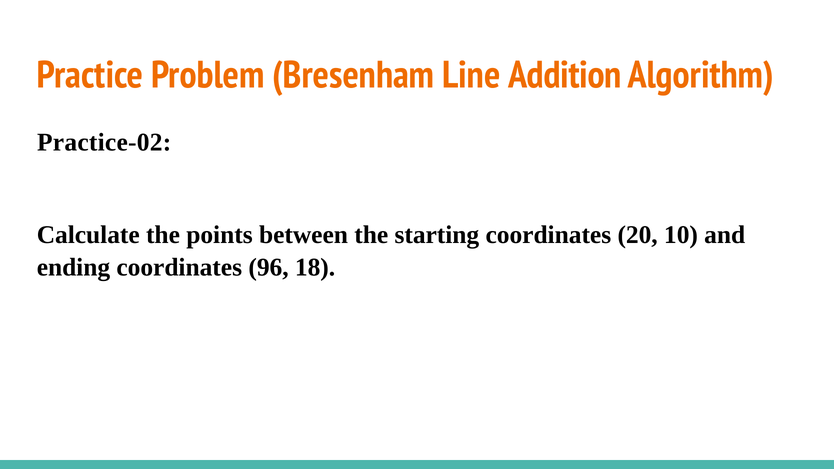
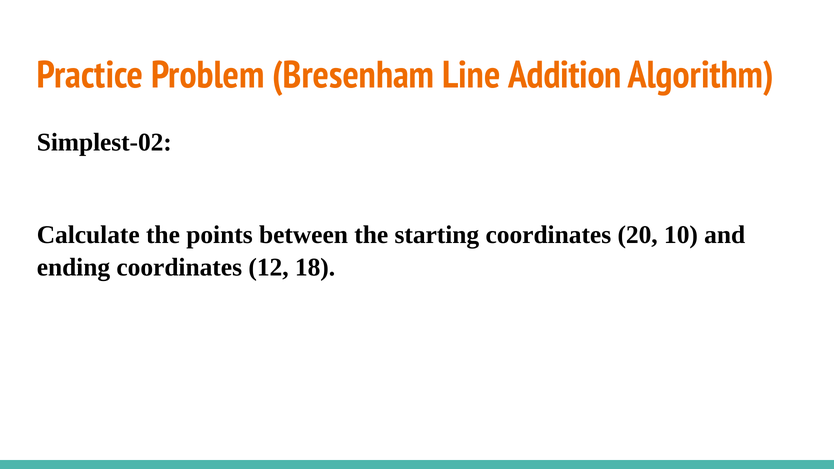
Practice-02: Practice-02 -> Simplest-02 (104, 142)
96: 96 -> 12 (269, 267)
